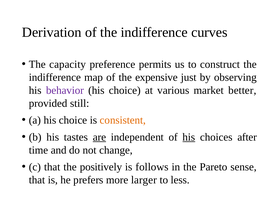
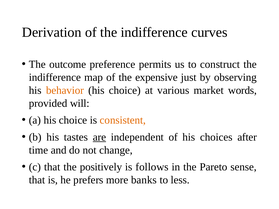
capacity: capacity -> outcome (68, 64)
behavior colour: purple -> orange (65, 90)
better: better -> words (242, 90)
still: still -> will (80, 103)
his underline: present -> none (189, 137)
larger: larger -> banks (144, 180)
